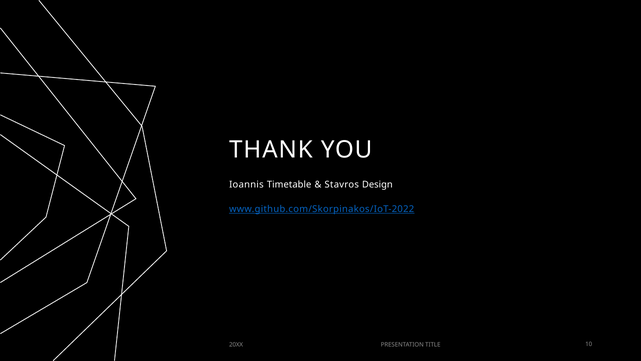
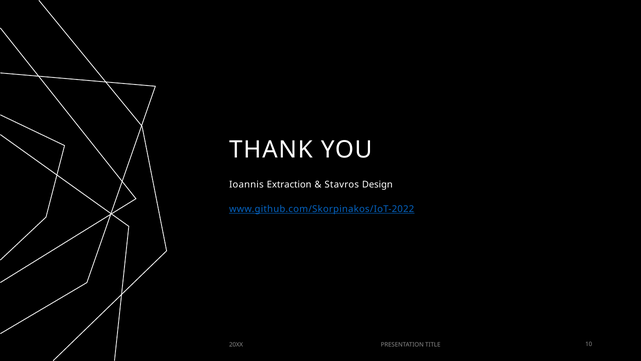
Timetable: Timetable -> Extraction (289, 185)
